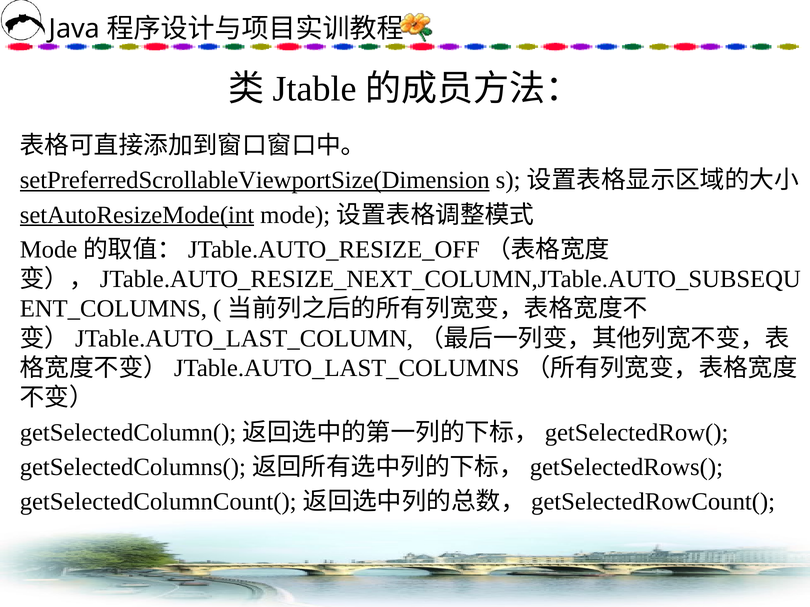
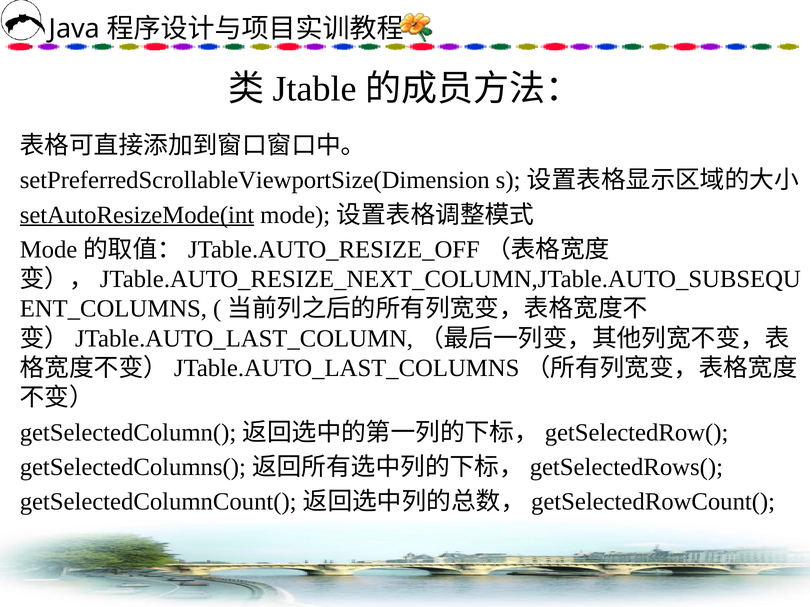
setPreferredScrollableViewportSize(Dimension underline: present -> none (255, 180)
